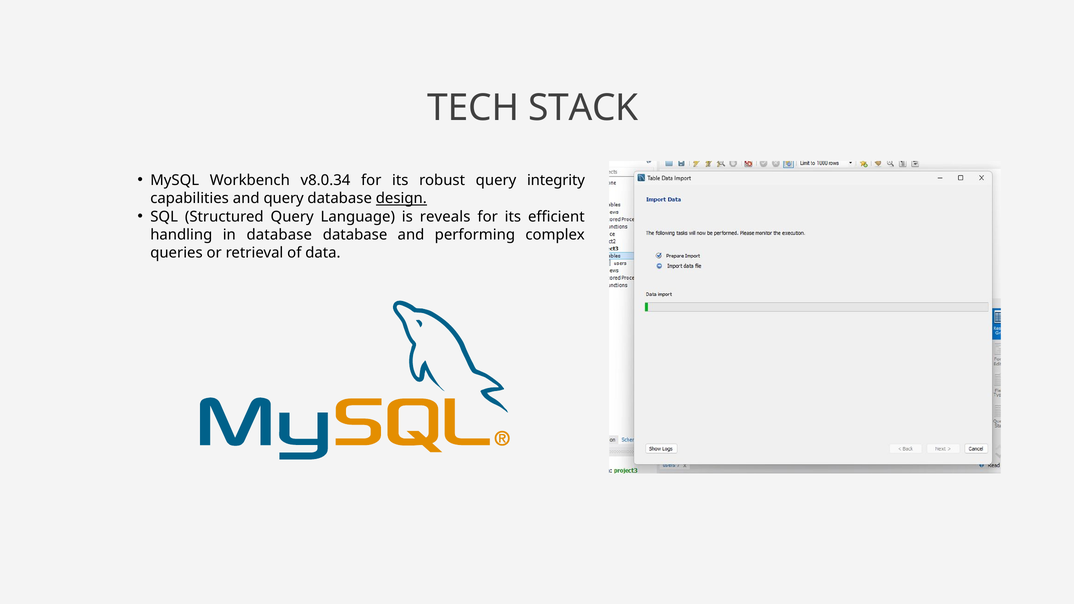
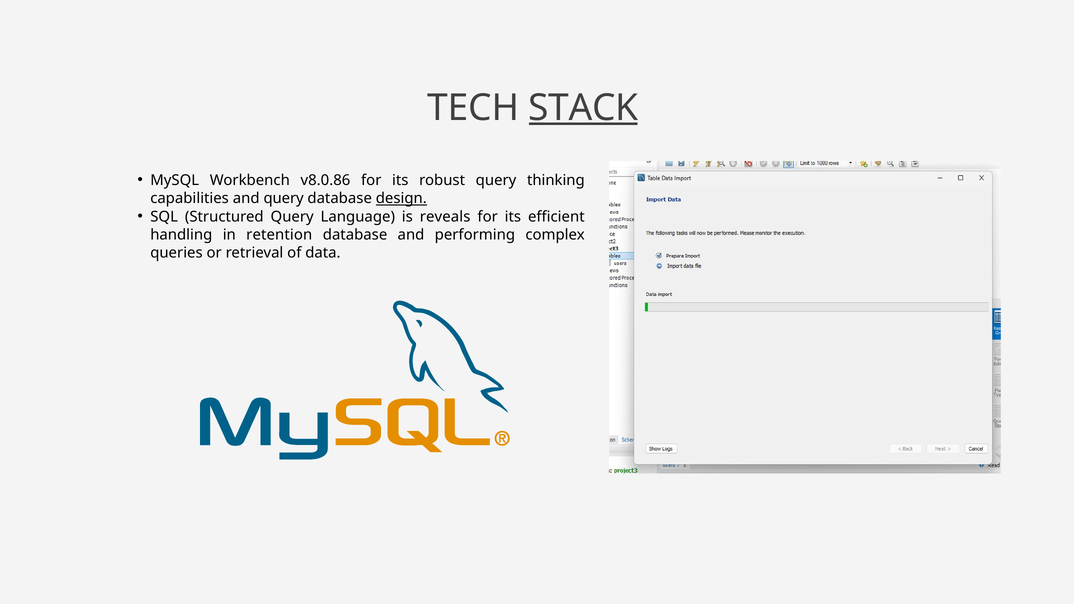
STACK underline: none -> present (583, 108)
v8.0.34: v8.0.34 -> v8.0.86 (325, 180)
integrity: integrity -> thinking (556, 180)
in database: database -> retention (279, 235)
